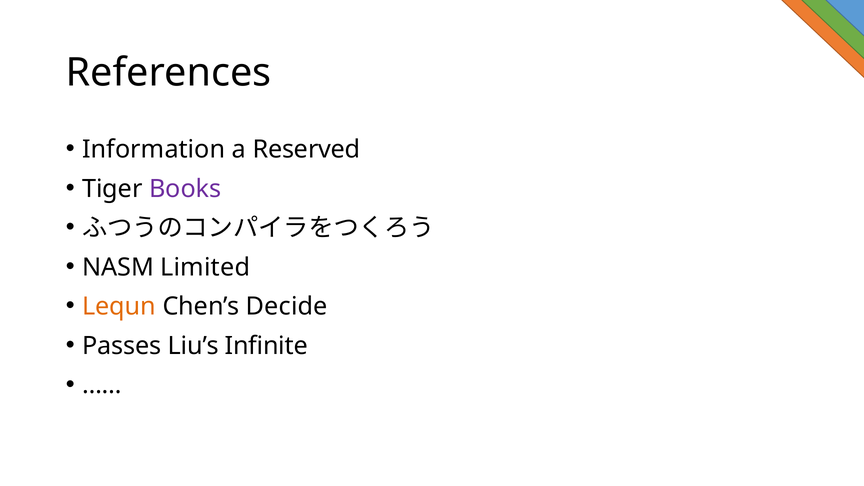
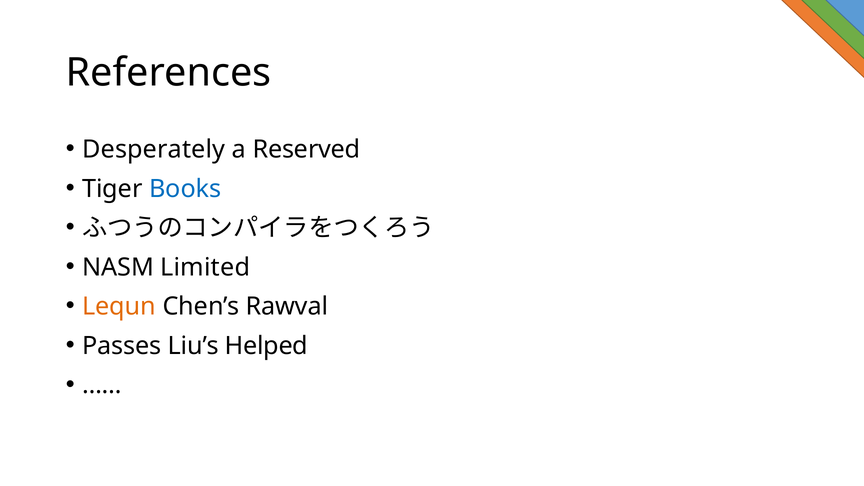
Information: Information -> Desperately (154, 149)
Books colour: purple -> blue (185, 189)
Decide: Decide -> Rawval (287, 307)
Infinite: Infinite -> Helped (266, 346)
